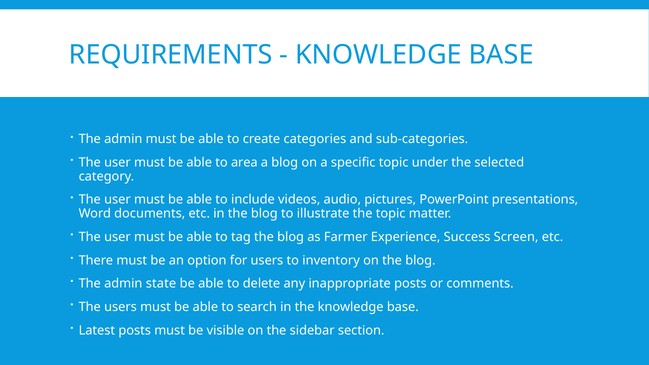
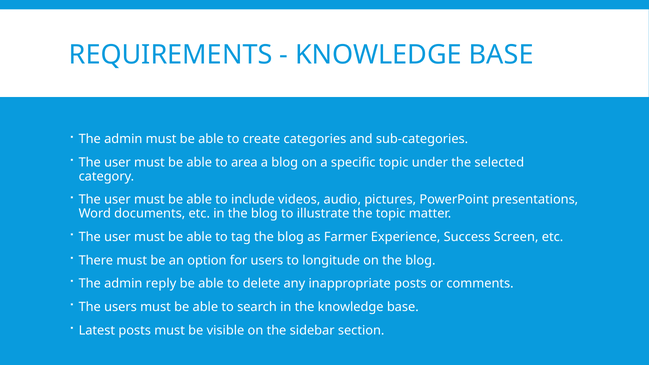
inventory: inventory -> longitude (331, 260)
state: state -> reply (161, 284)
